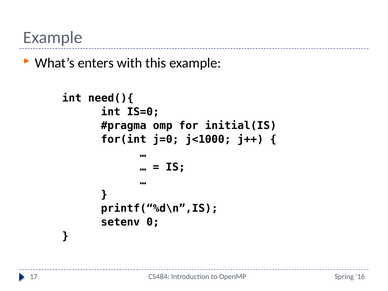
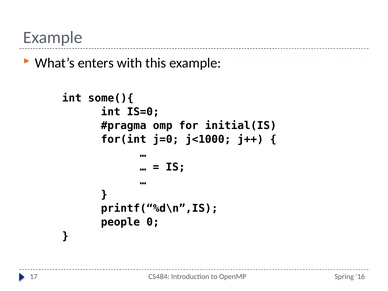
need(){: need(){ -> some(){ (111, 98)
setenv: setenv -> people (120, 222)
